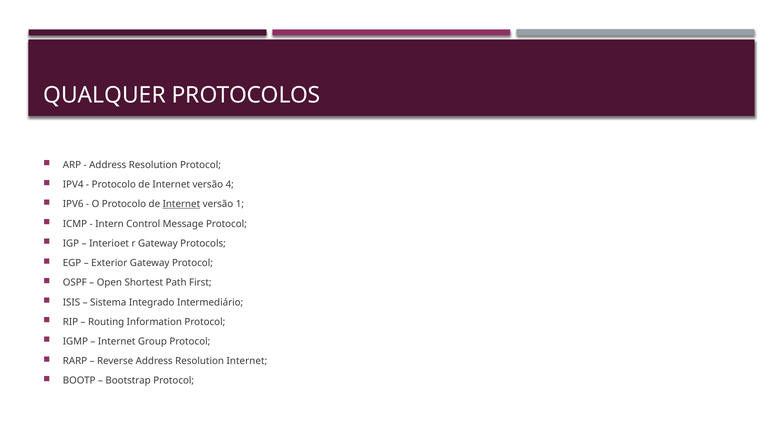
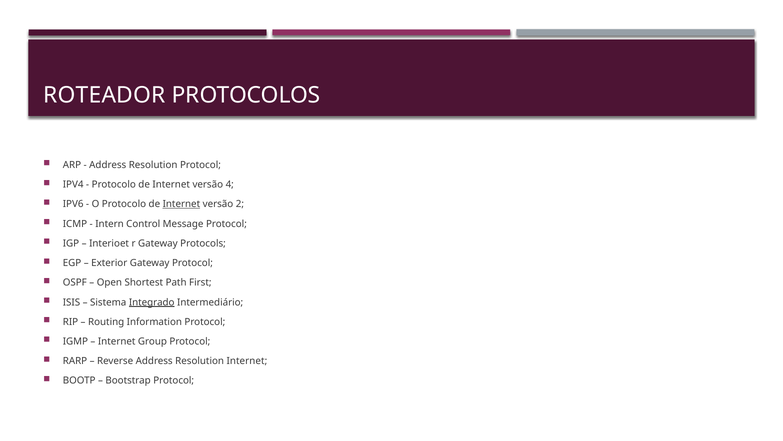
QUALQUER: QUALQUER -> ROTEADOR (104, 95)
1: 1 -> 2 (240, 204)
Integrado underline: none -> present (152, 302)
